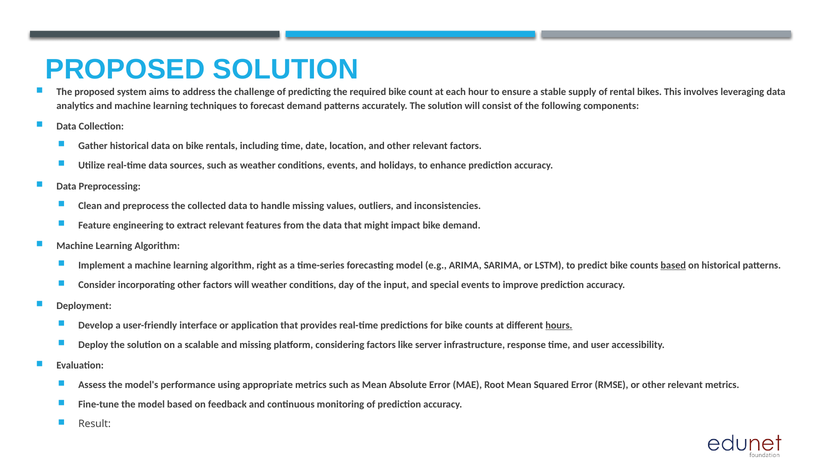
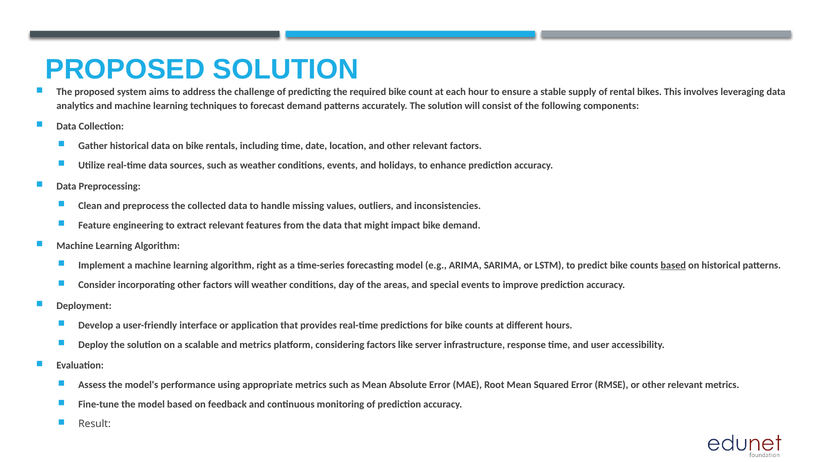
input: input -> areas (396, 285)
hours underline: present -> none (559, 325)
and missing: missing -> metrics (255, 345)
